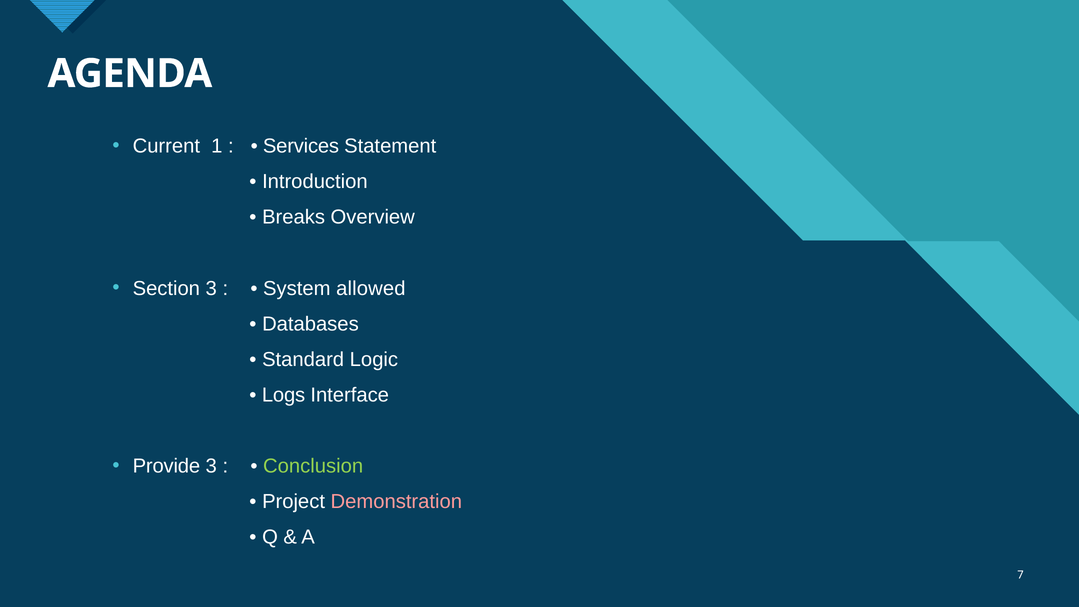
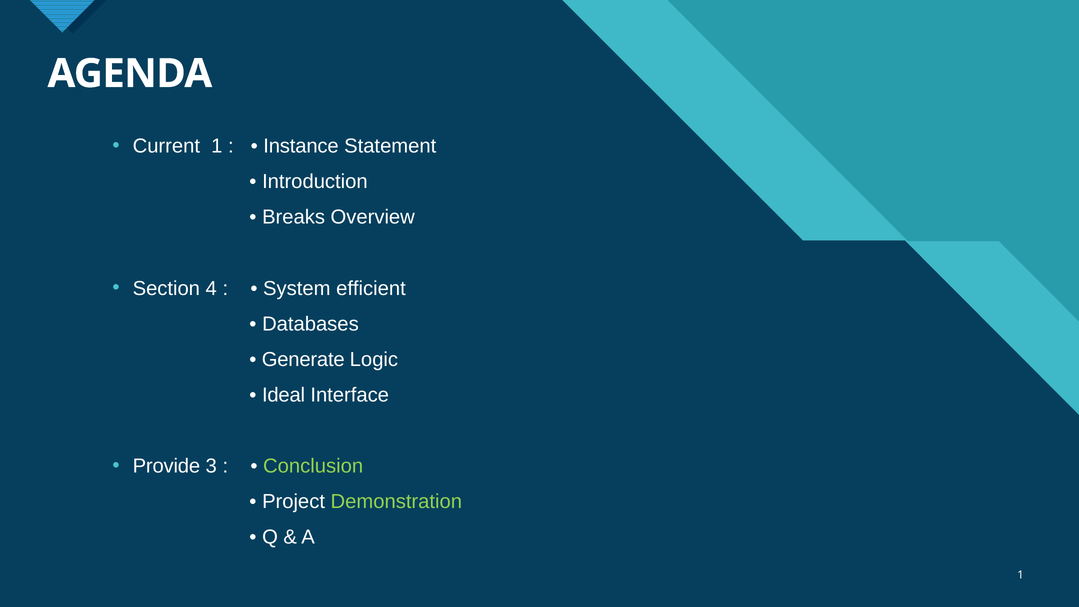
Services: Services -> Instance (301, 146)
Section 3: 3 -> 4 (211, 288)
allowed: allowed -> efficient (371, 288)
Standard: Standard -> Generate (303, 359)
Logs: Logs -> Ideal (284, 395)
Demonstration colour: pink -> light green (396, 501)
7: 7 -> 1 (1021, 575)
